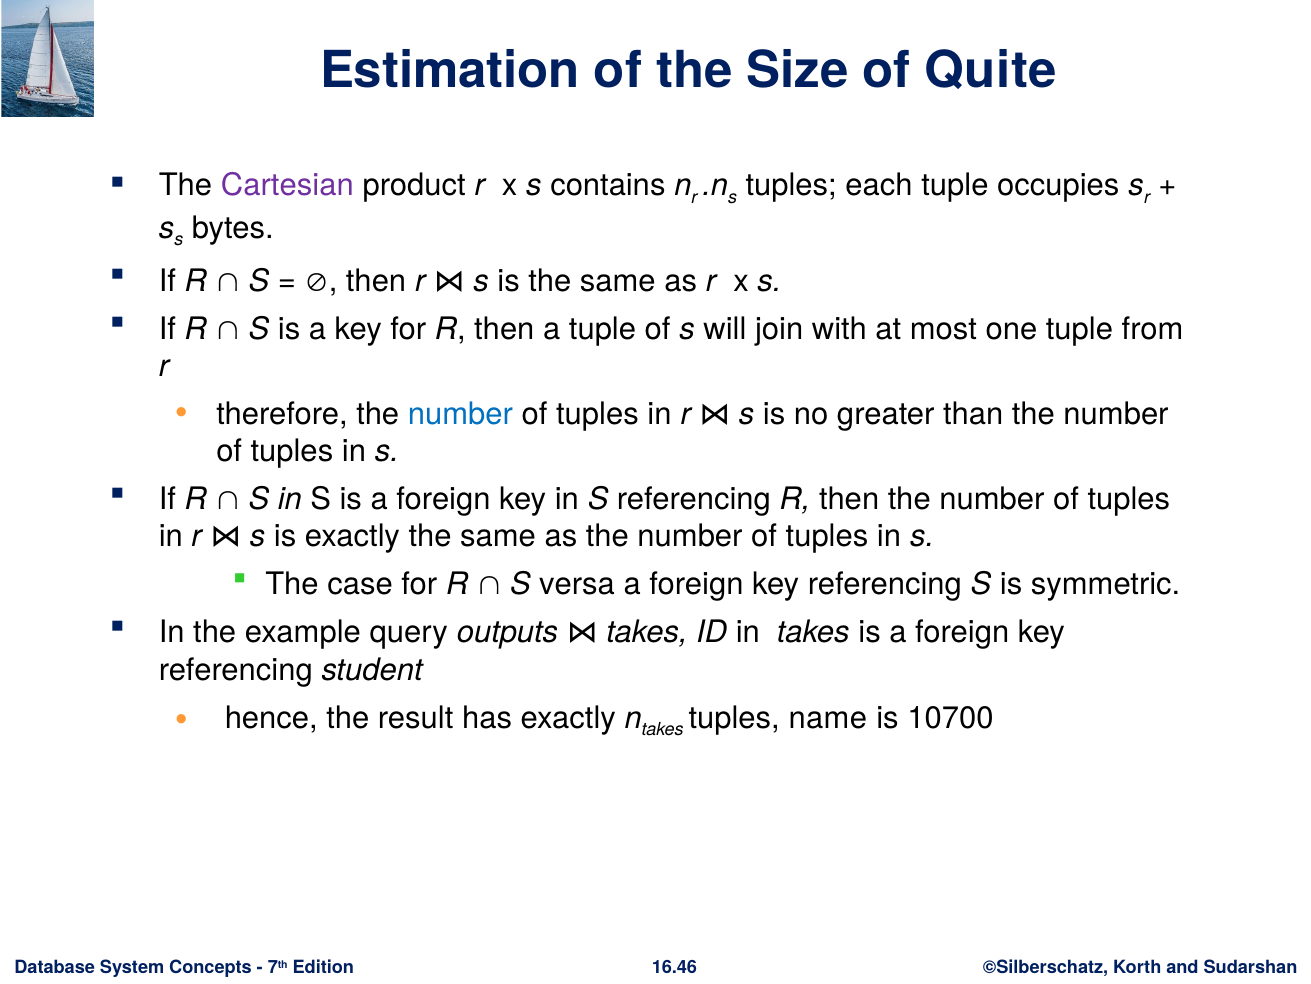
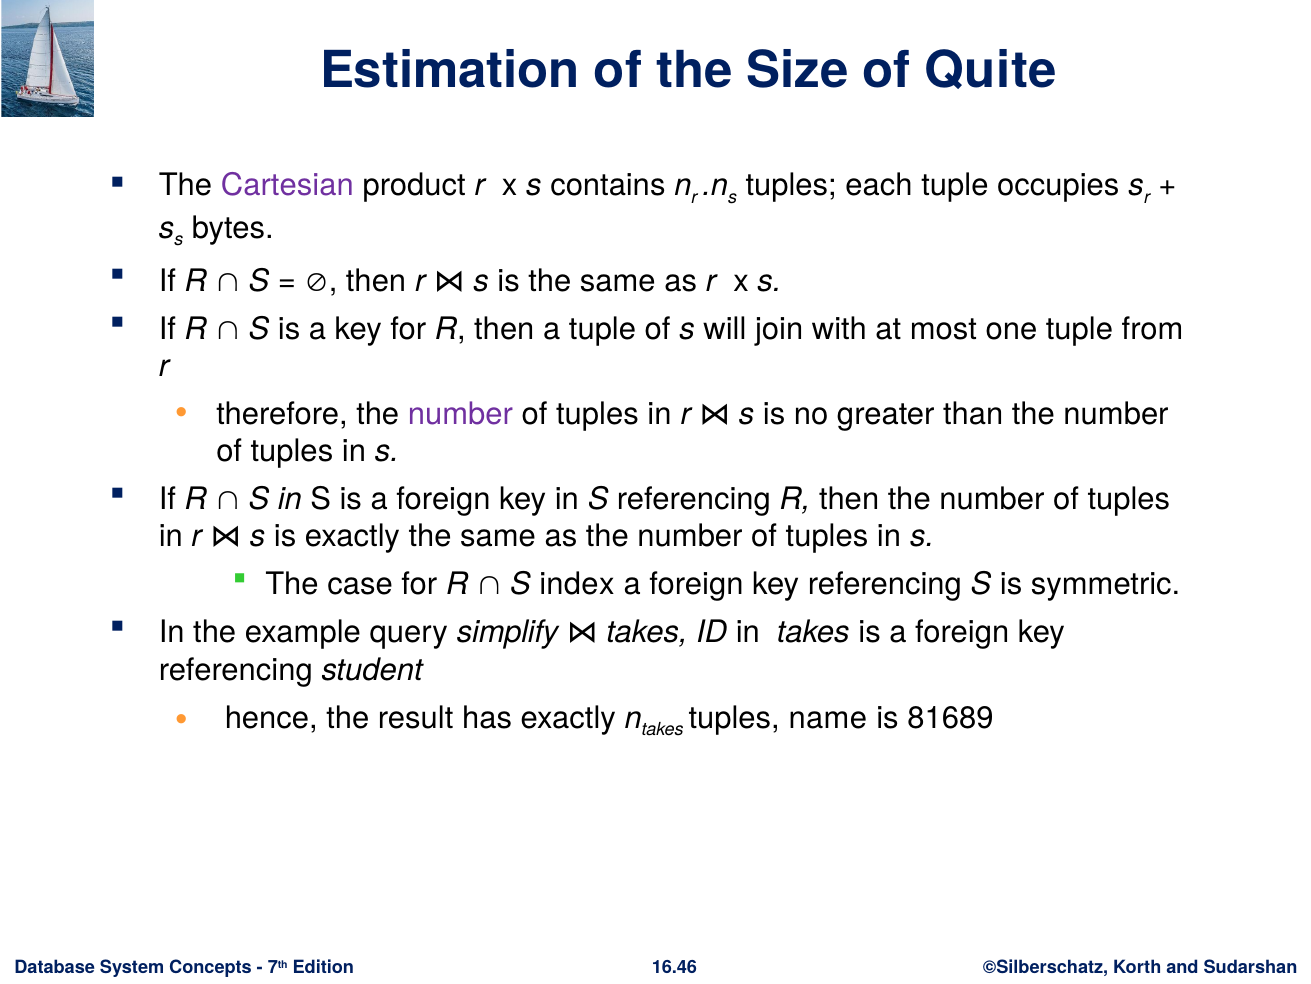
number colour: blue -> purple (460, 414)
versa: versa -> index (577, 584)
outputs: outputs -> simplify (508, 632)
10700: 10700 -> 81689 (950, 717)
